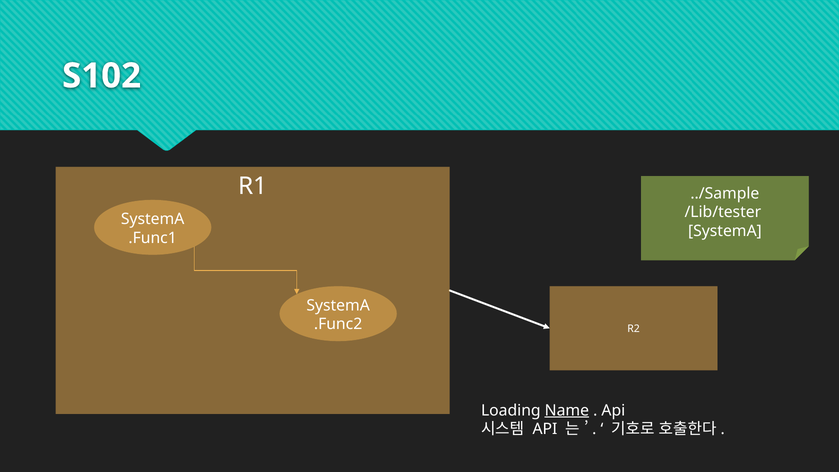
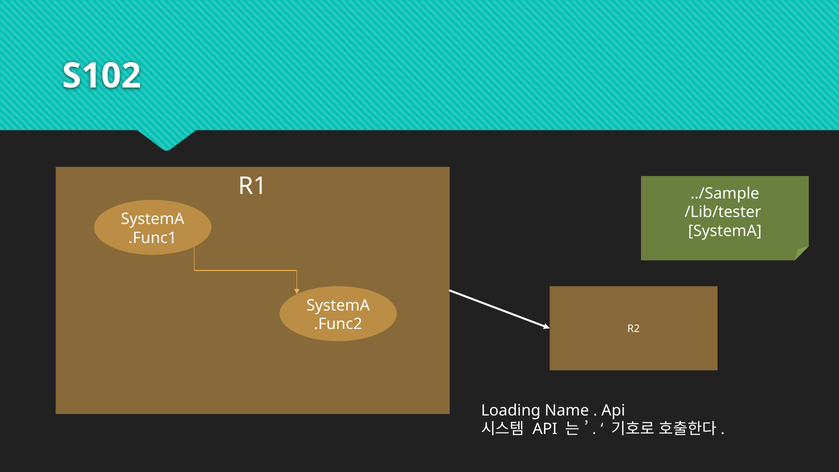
Name underline: present -> none (567, 410)
